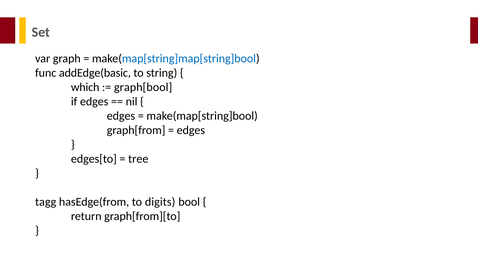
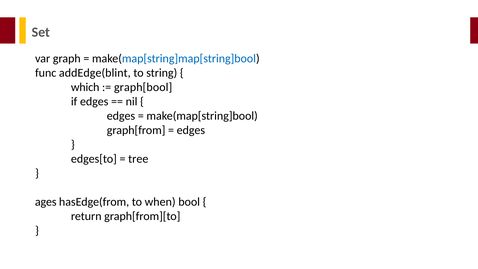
addEdge(basic: addEdge(basic -> addEdge(blint (95, 73)
tagg: tagg -> ages (46, 202)
digits: digits -> when (160, 202)
